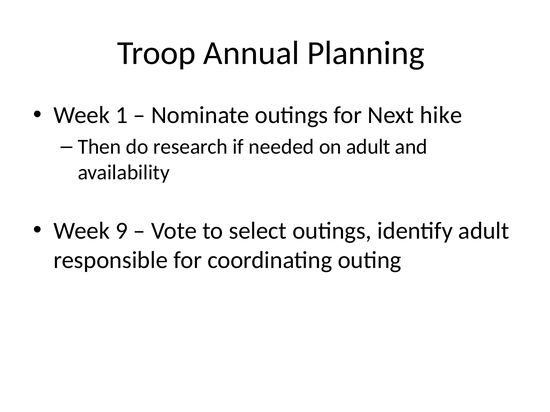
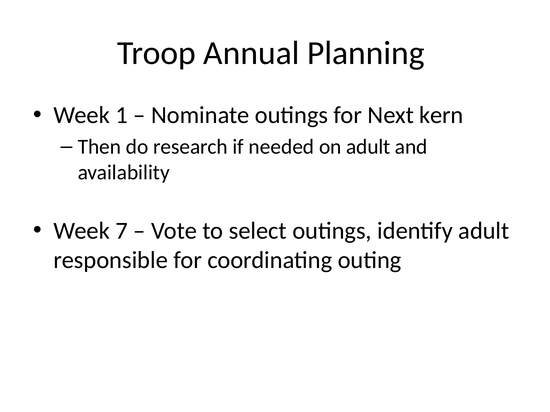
hike: hike -> kern (441, 115)
9: 9 -> 7 (122, 231)
